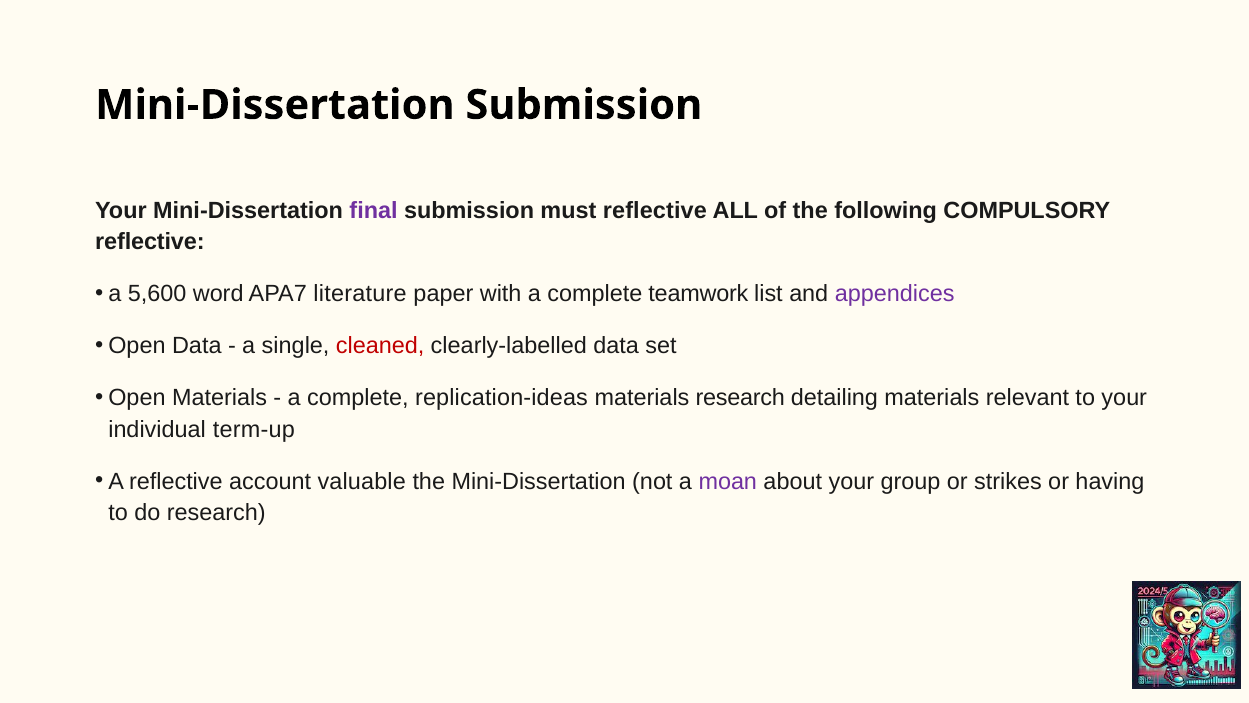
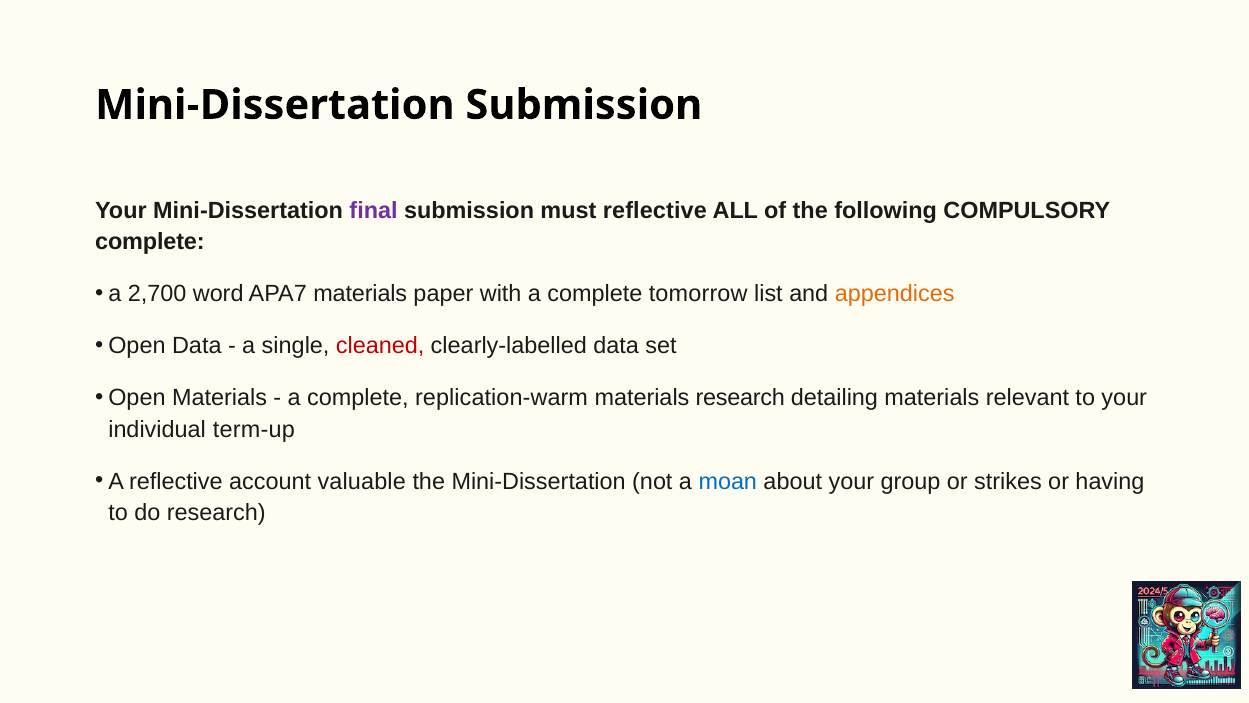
reflective: reflective -> complete (150, 242)
5,600: 5,600 -> 2,700 (157, 294)
APA7 literature: literature -> materials (360, 294)
teamwork: teamwork -> tomorrow (698, 294)
appendices colour: purple -> orange (895, 294)
replication-ideas: replication-ideas -> replication-warm (502, 398)
moan colour: purple -> blue (728, 481)
